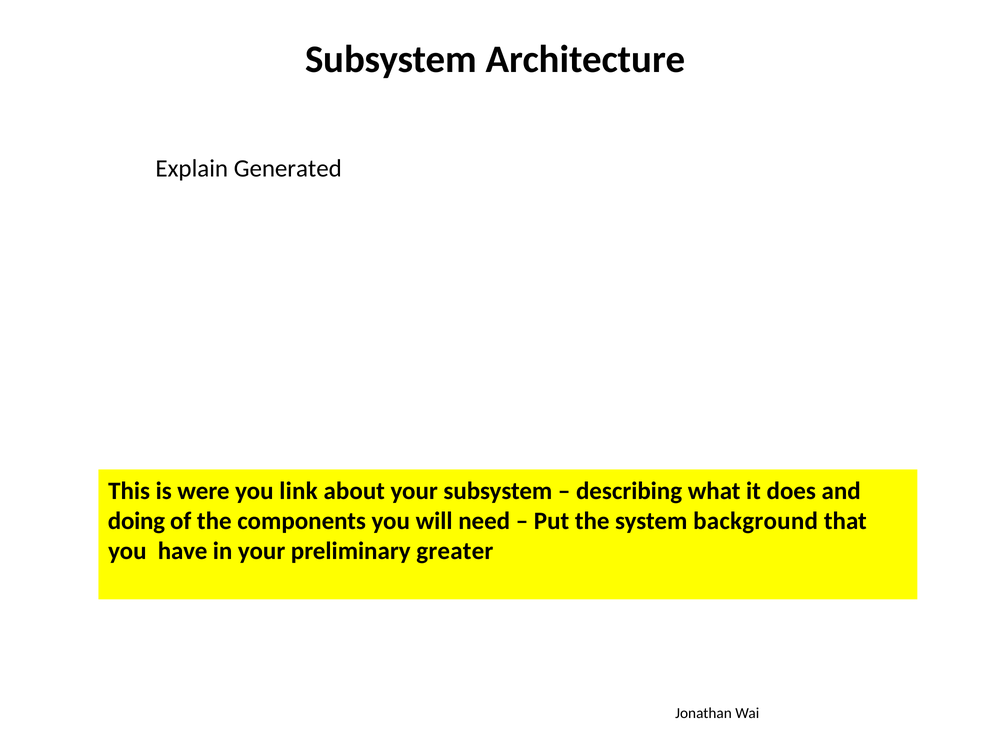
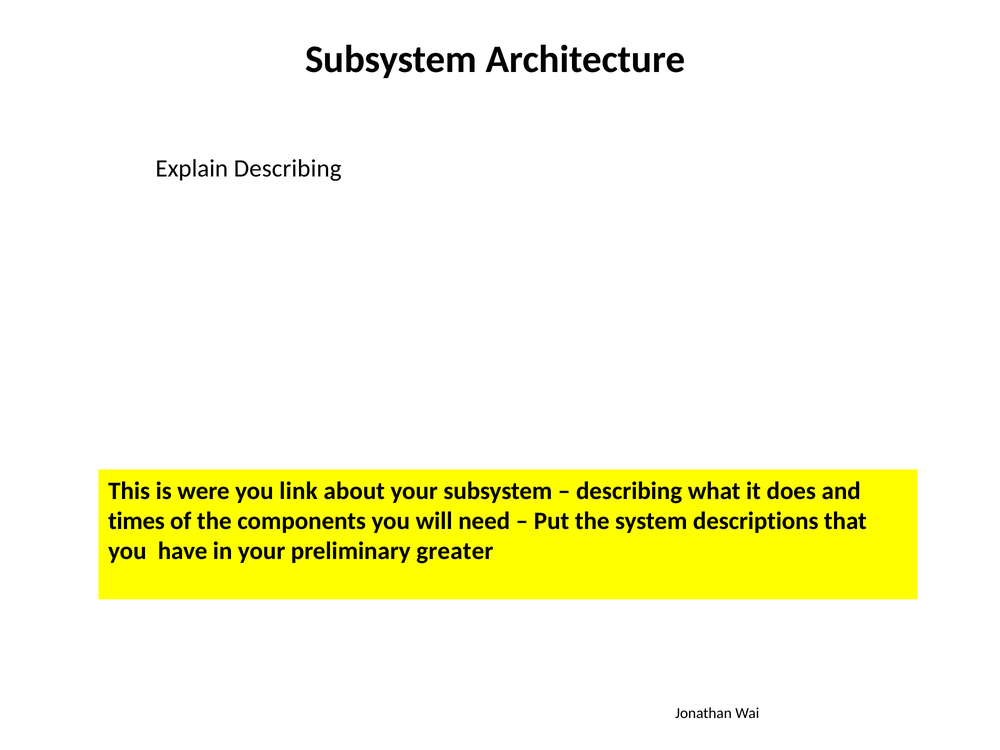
Explain Generated: Generated -> Describing (288, 168)
doing: doing -> times (136, 521)
background: background -> descriptions (756, 521)
